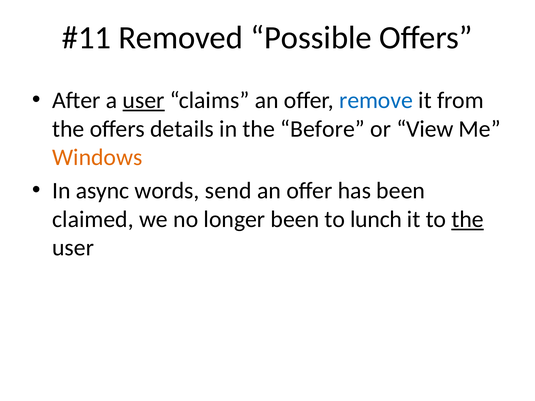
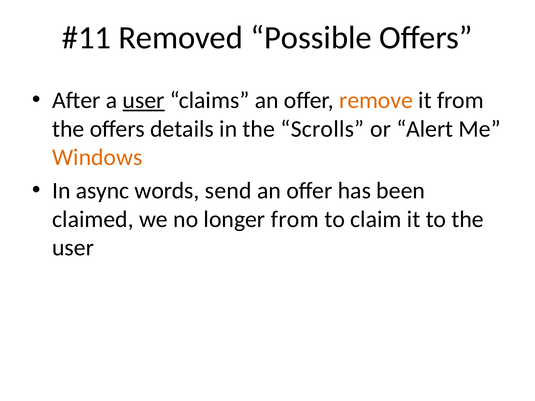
remove colour: blue -> orange (376, 100)
Before: Before -> Scrolls (322, 129)
View: View -> Alert (425, 129)
longer been: been -> from (295, 219)
lunch: lunch -> claim (376, 219)
the underline: present -> none (468, 219)
